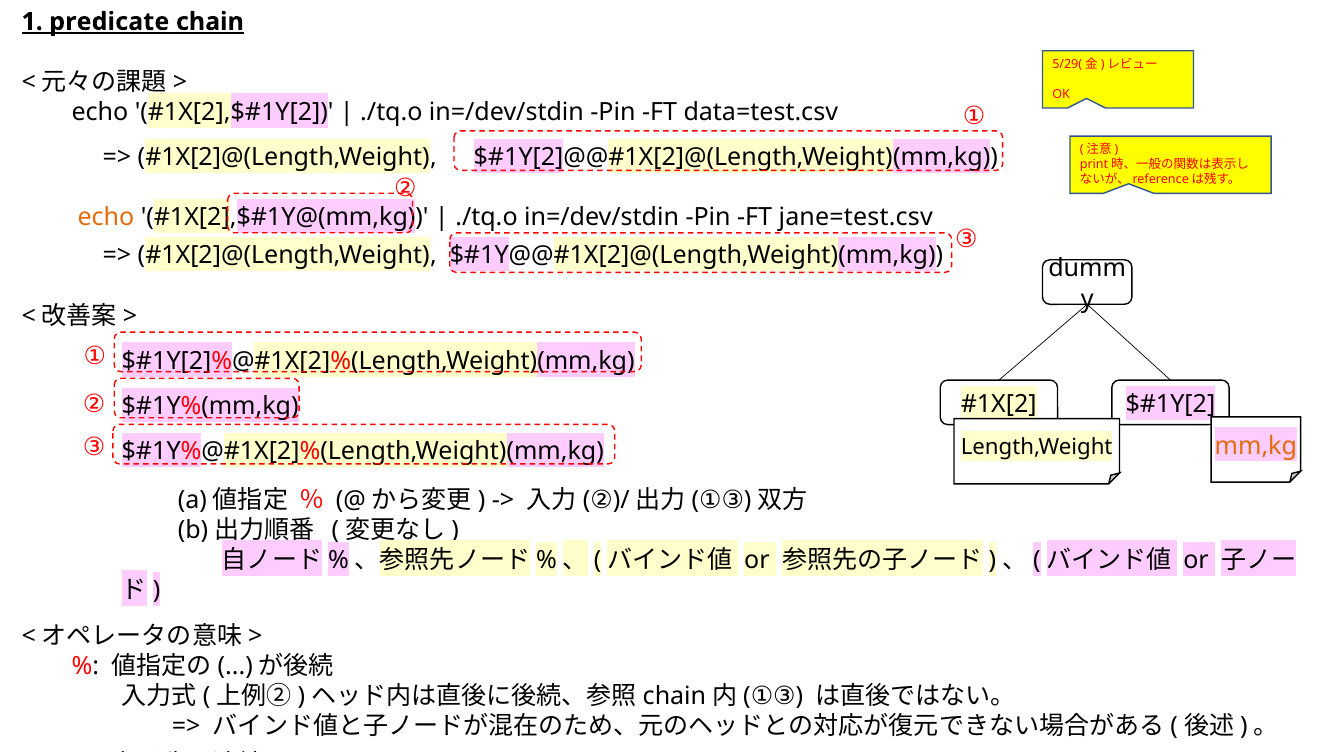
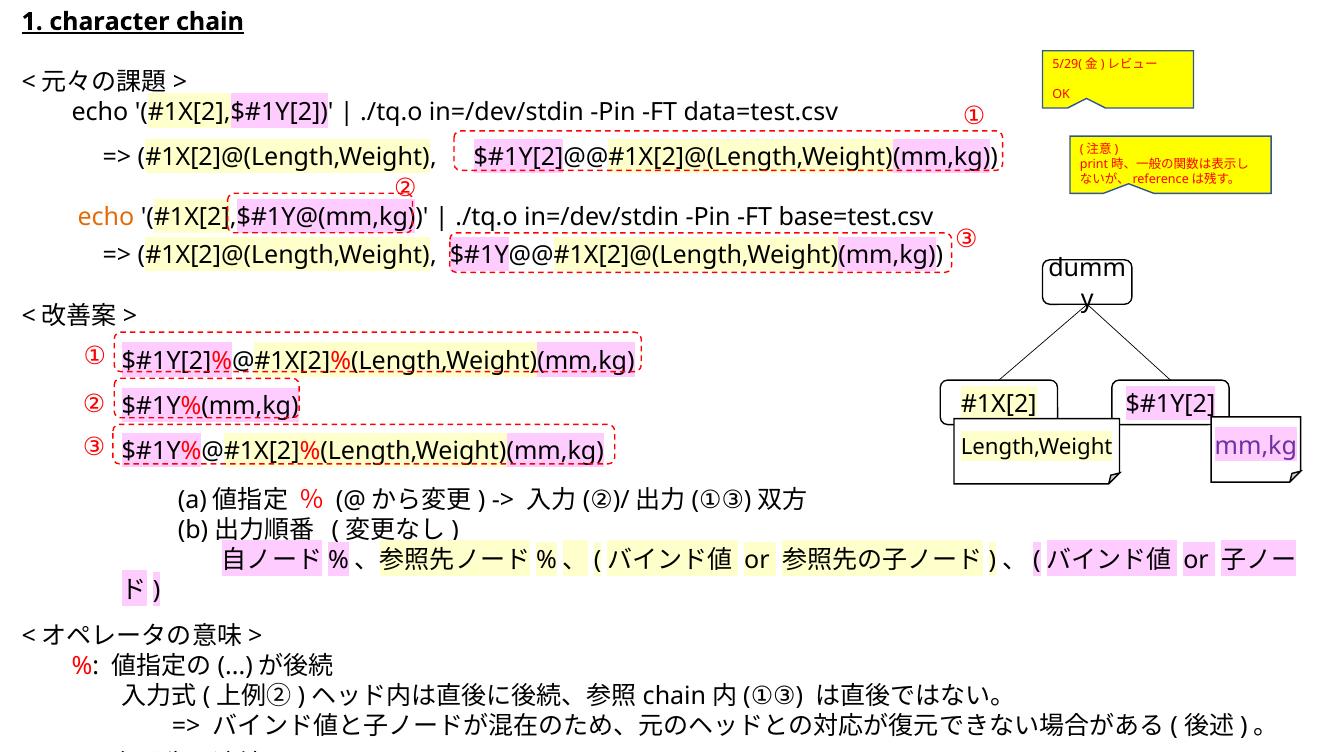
predicate: predicate -> character (109, 22)
jane=test.csv: jane=test.csv -> base=test.csv (856, 217)
mm,kg colour: orange -> purple (1256, 445)
